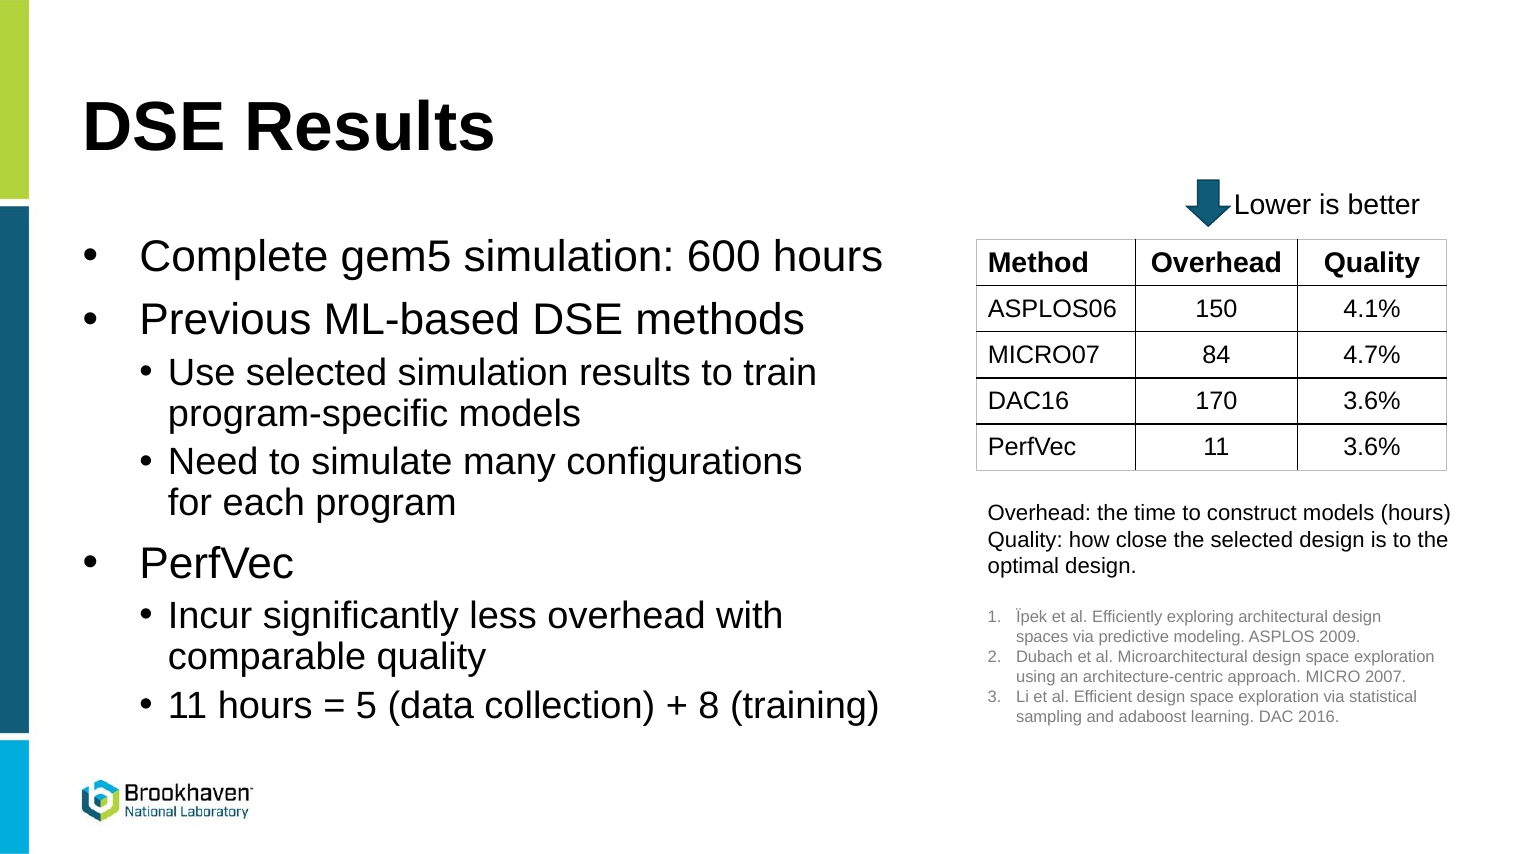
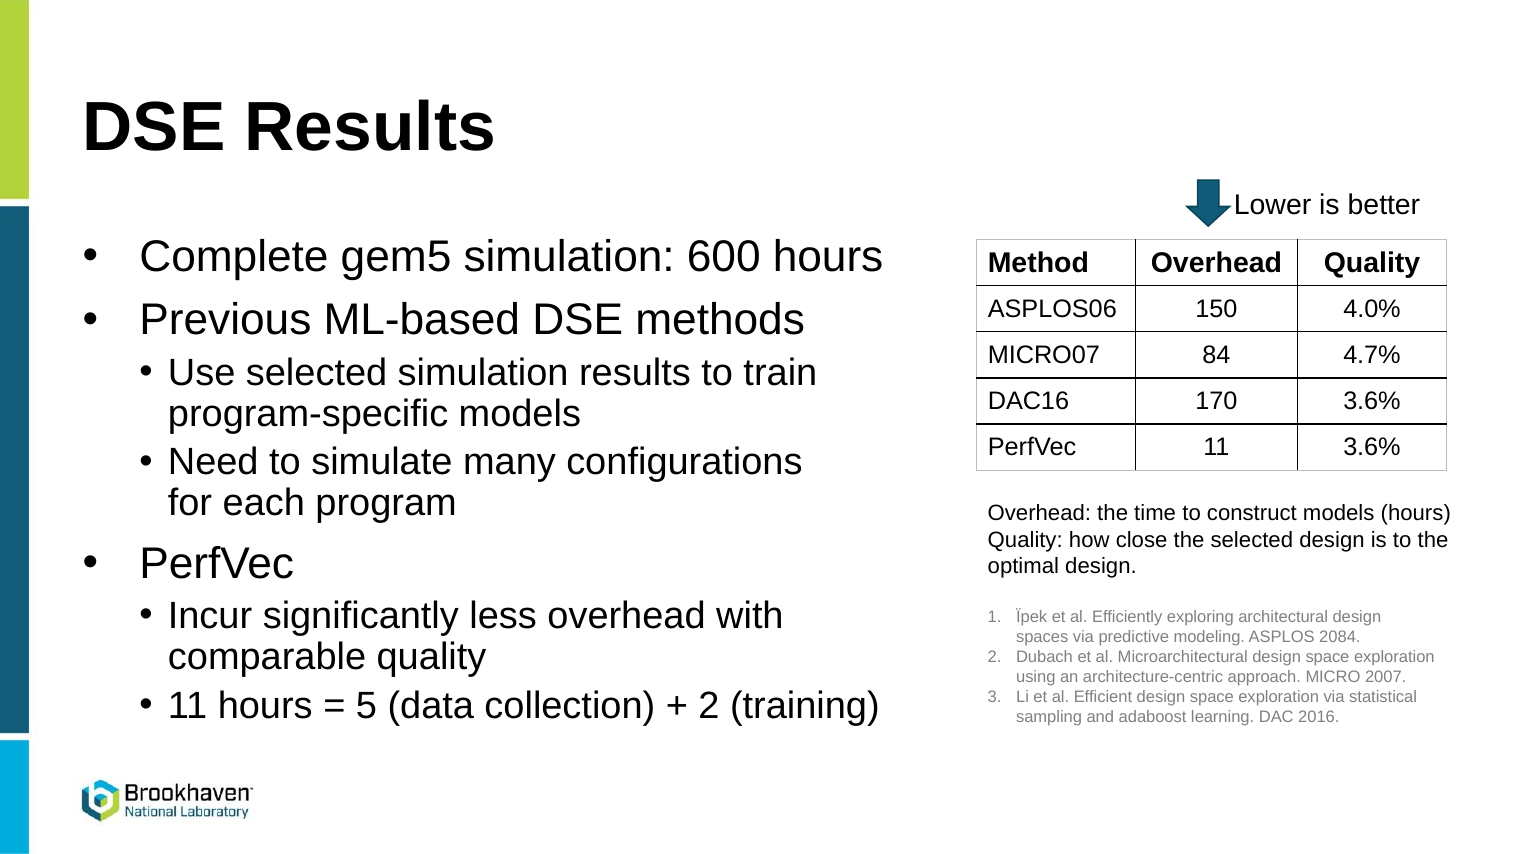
4.1%: 4.1% -> 4.0% (1372, 309)
2009: 2009 -> 2084 (1340, 637)
8: 8 -> 2 (709, 705)
